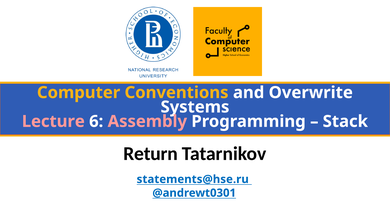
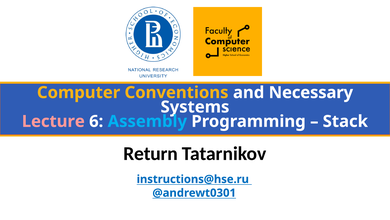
Overwrite: Overwrite -> Necessary (311, 92)
Assembly colour: pink -> light blue (147, 121)
statements@hse.ru: statements@hse.ru -> instructions@hse.ru (193, 179)
